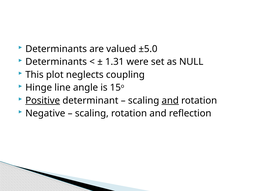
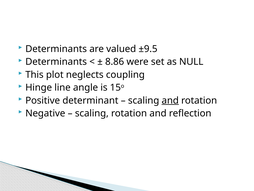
±5.0: ±5.0 -> ±9.5 (148, 49)
1.31: 1.31 -> 8.86 (115, 62)
Positive underline: present -> none (43, 100)
